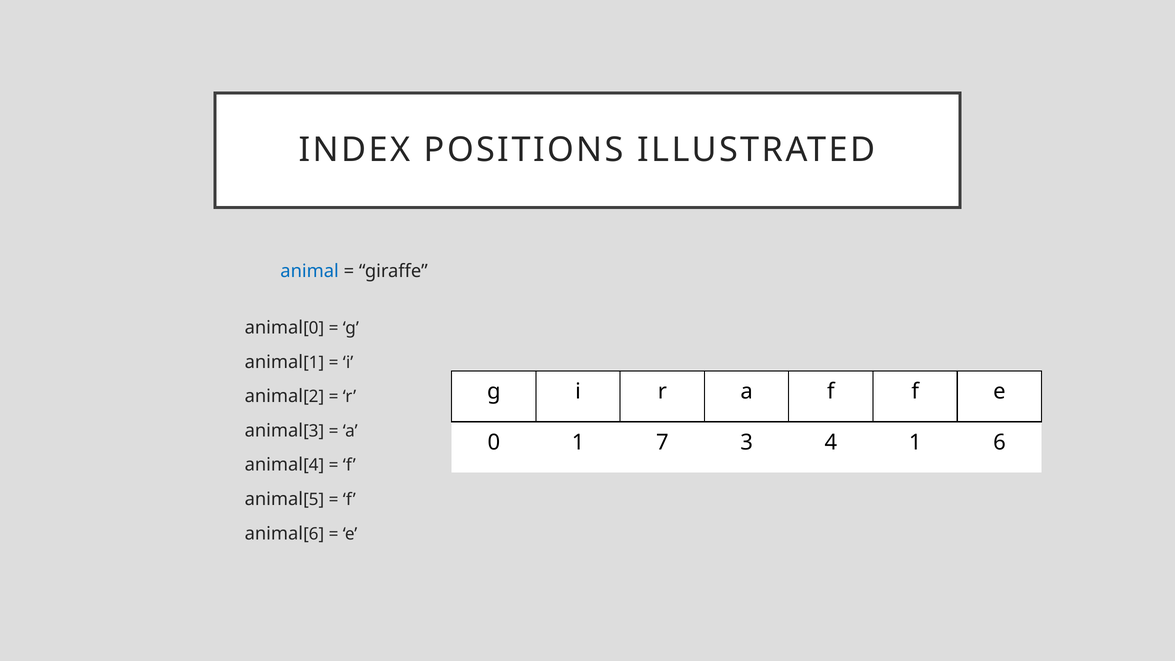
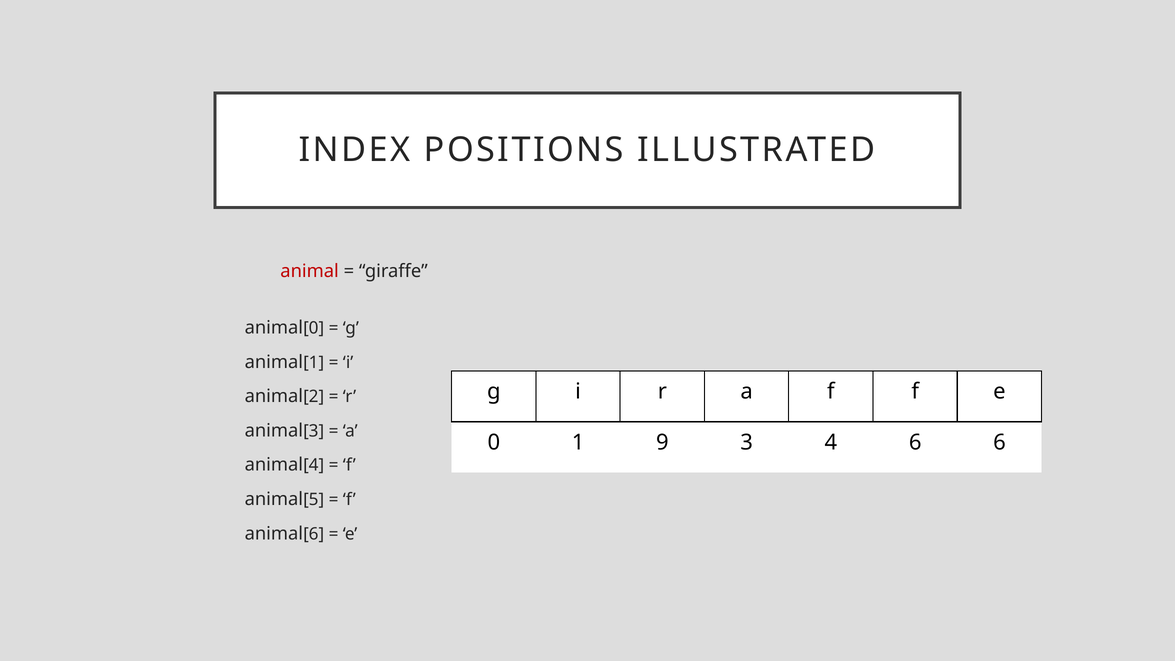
animal colour: blue -> red (310, 271)
7: 7 -> 9 (662, 442)
4 1: 1 -> 6 (915, 442)
